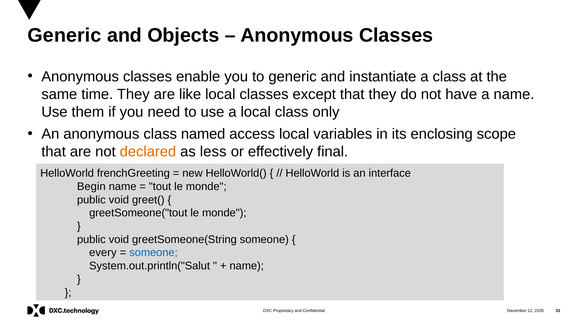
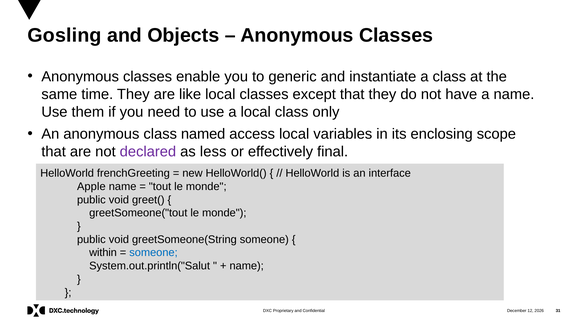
Generic: Generic -> Gosling (65, 35)
declared colour: orange -> purple (148, 152)
Begin: Begin -> Apple (91, 186)
every: every -> within (103, 252)
